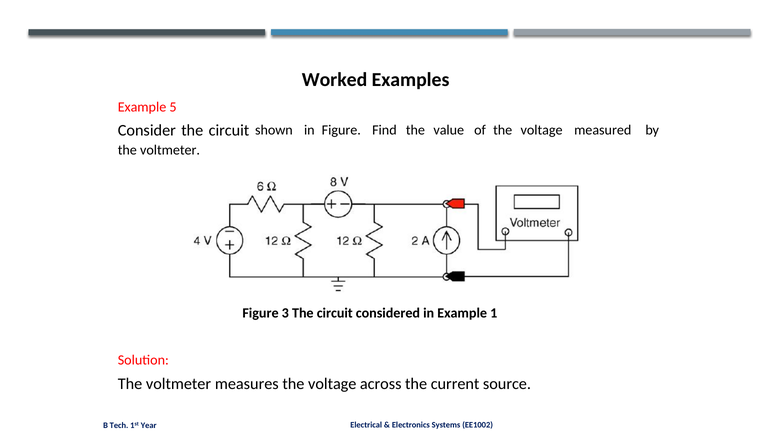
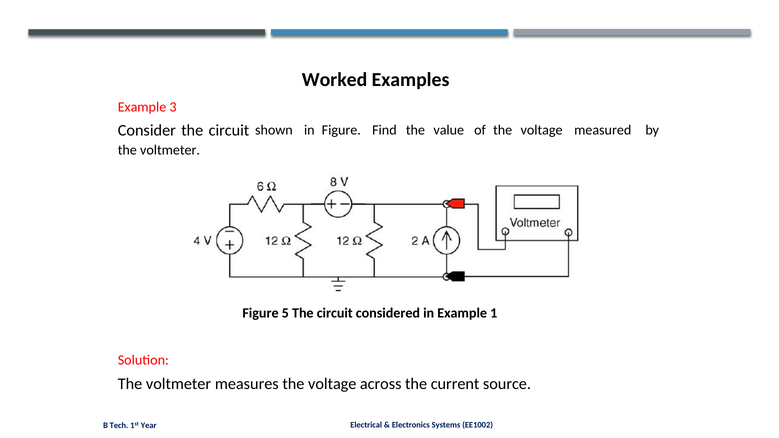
5: 5 -> 3 (173, 107)
3: 3 -> 5 (285, 313)
